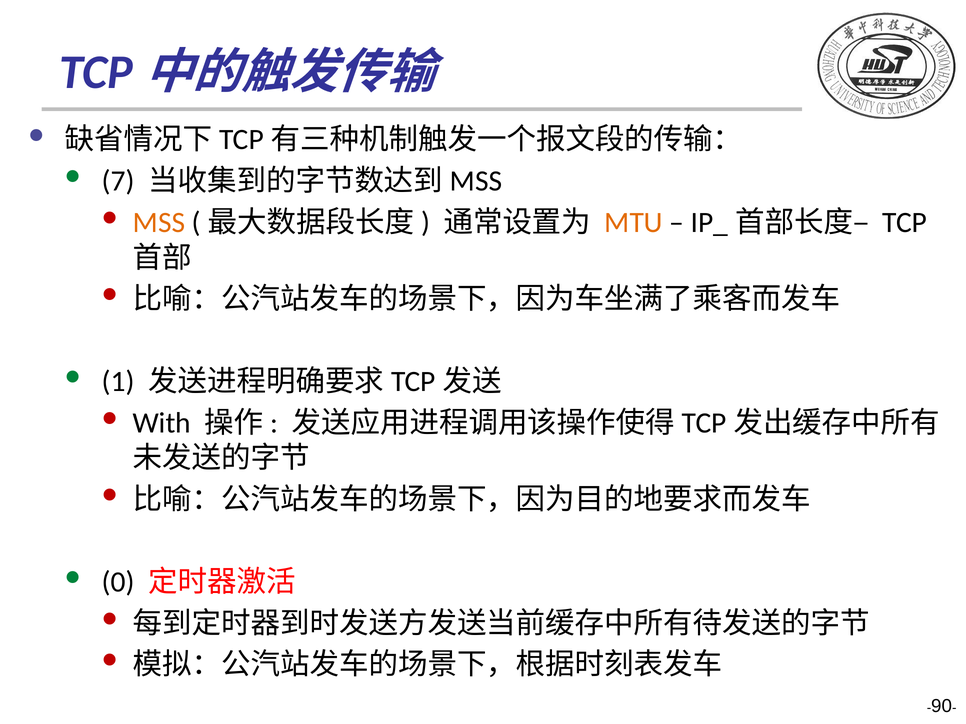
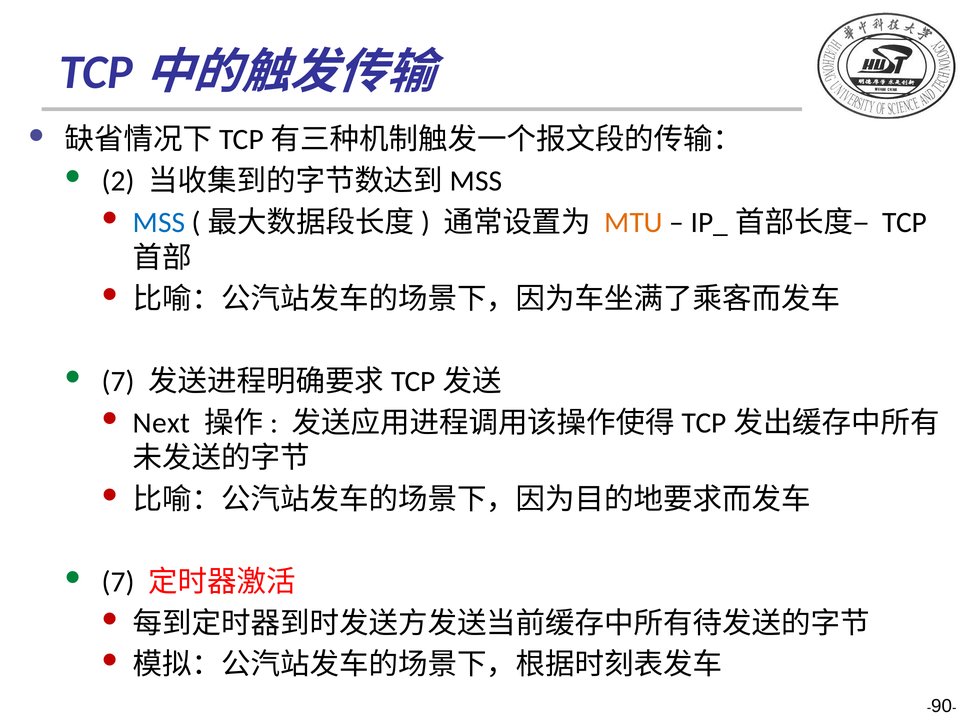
7: 7 -> 2 (118, 181)
MSS colour: orange -> blue (159, 223)
1: 1 -> 7 (118, 382)
With: With -> Next (162, 423)
0: 0 -> 7 (118, 582)
